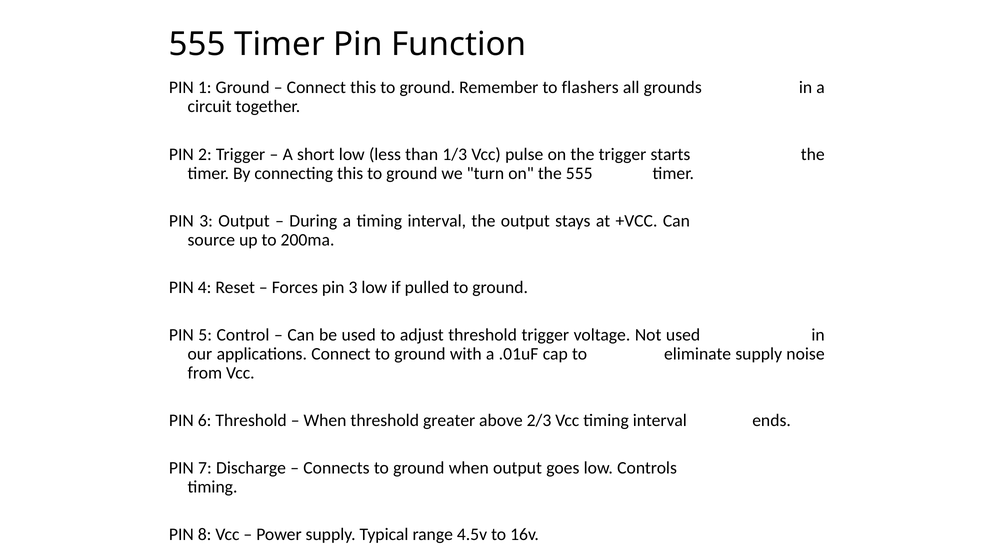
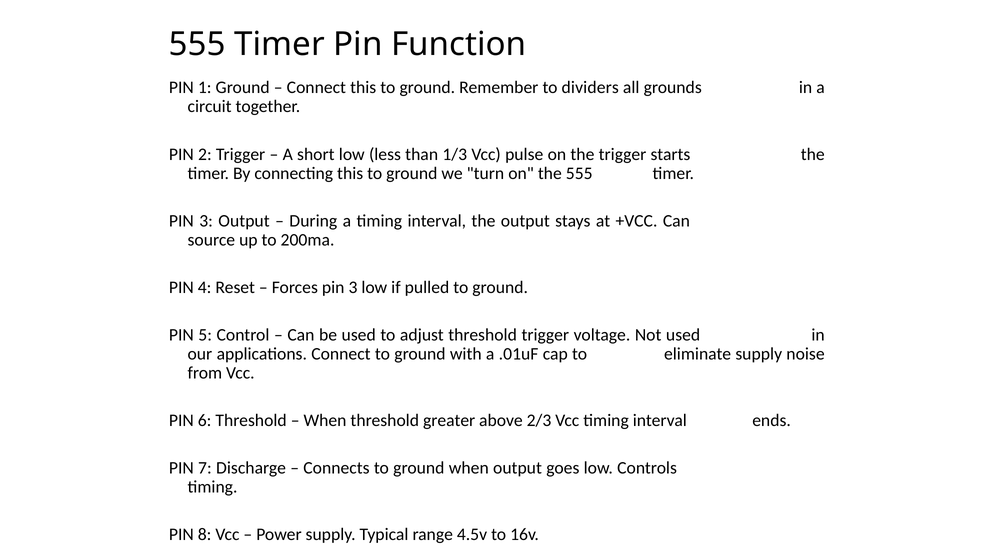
flashers: flashers -> dividers (590, 88)
